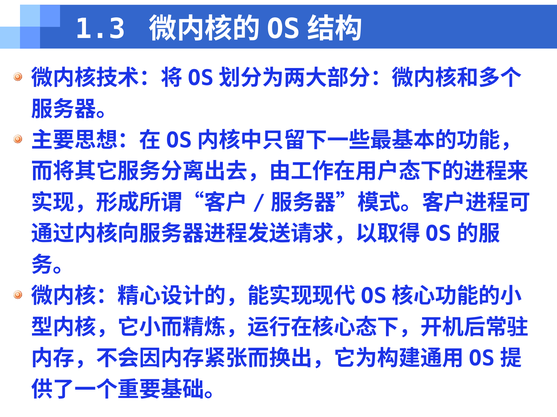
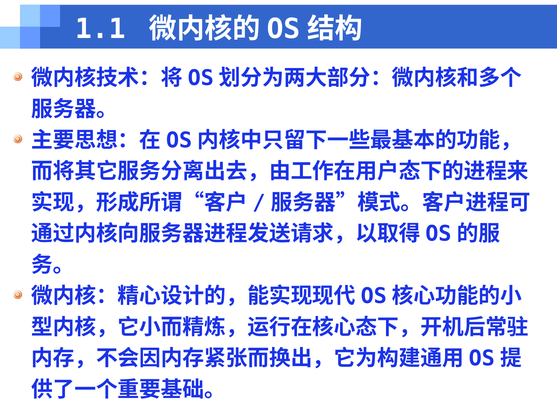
1.3: 1.3 -> 1.1 (100, 29)
